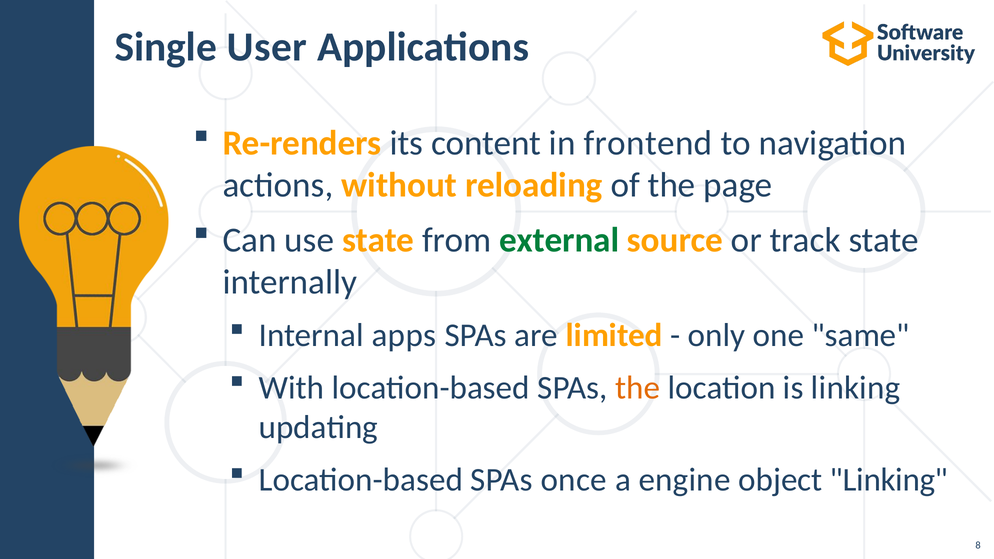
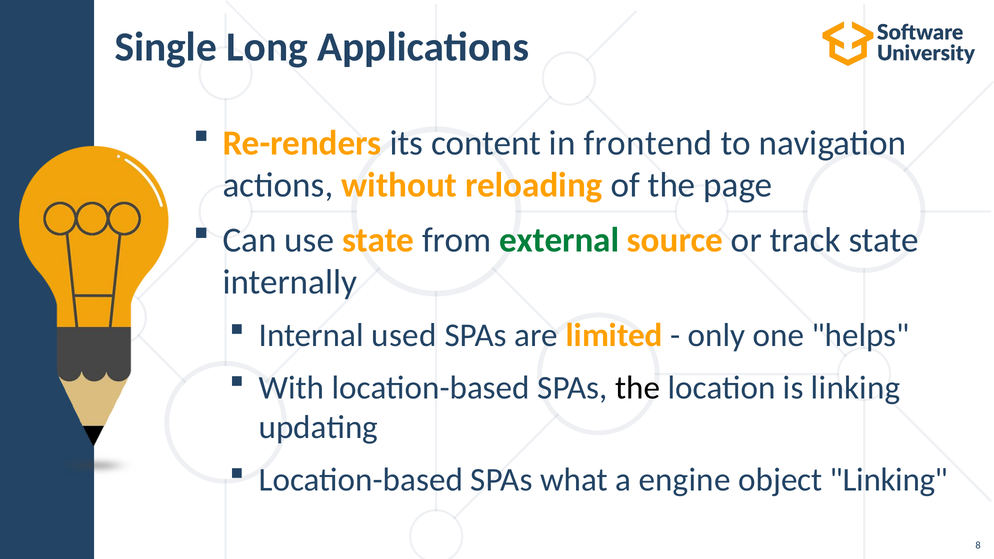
User: User -> Long (267, 47)
apps: apps -> used (404, 336)
same: same -> helps (861, 336)
the colour: orange -> black (638, 388)
once: once -> what (574, 480)
